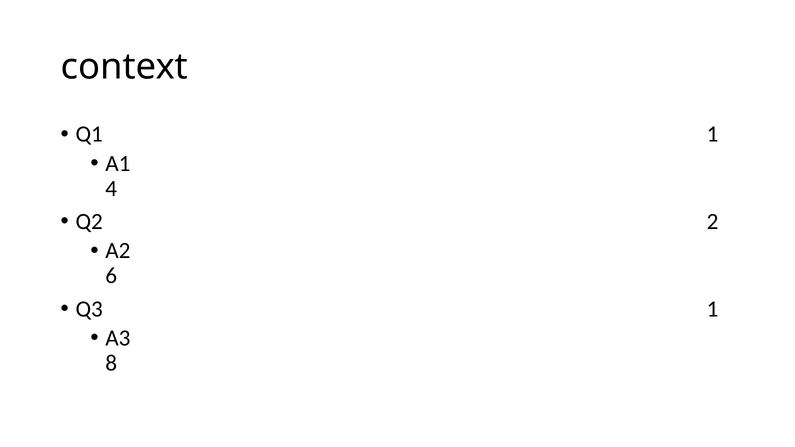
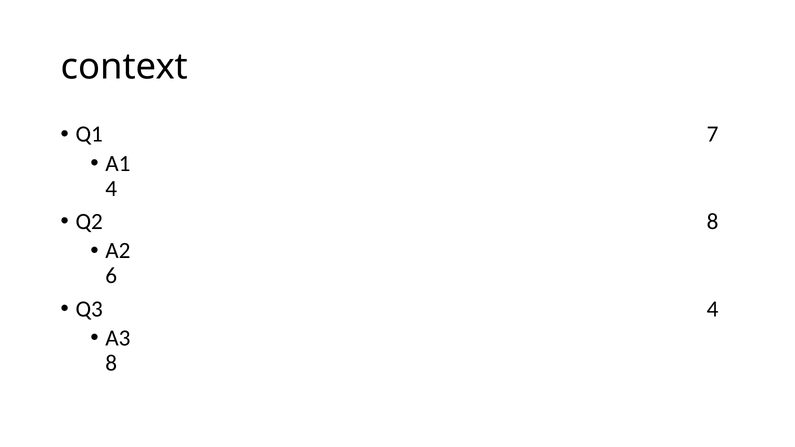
Q1 1: 1 -> 7 (713, 134)
Q2 2: 2 -> 8 (713, 222)
Q3 1: 1 -> 4 (713, 309)
